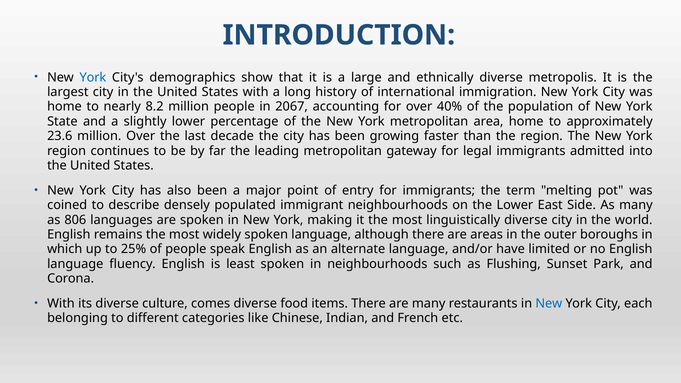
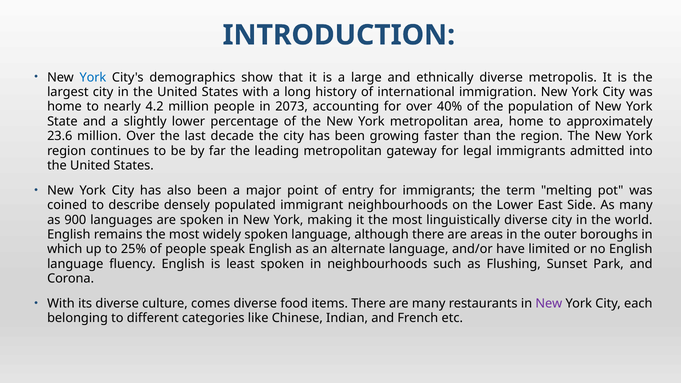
8.2: 8.2 -> 4.2 (155, 107)
2067: 2067 -> 2073 (292, 107)
806: 806 -> 900 (75, 220)
New colour: blue -> purple (549, 304)
